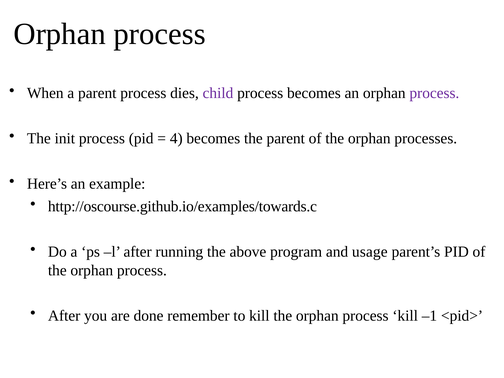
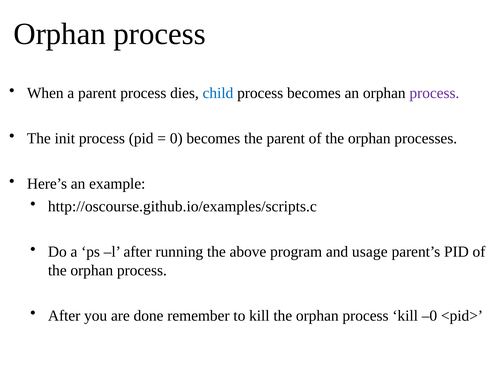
child colour: purple -> blue (218, 93)
4: 4 -> 0 (176, 138)
http://oscourse.github.io/examples/towards.c: http://oscourse.github.io/examples/towards.c -> http://oscourse.github.io/examples/scripts.c (182, 207)
–1: –1 -> –0 (429, 316)
